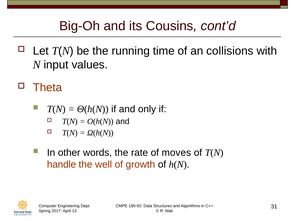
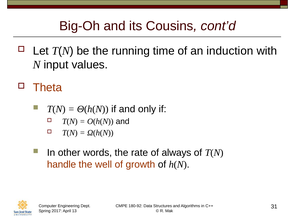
collisions: collisions -> induction (230, 51)
moves: moves -> always (176, 153)
